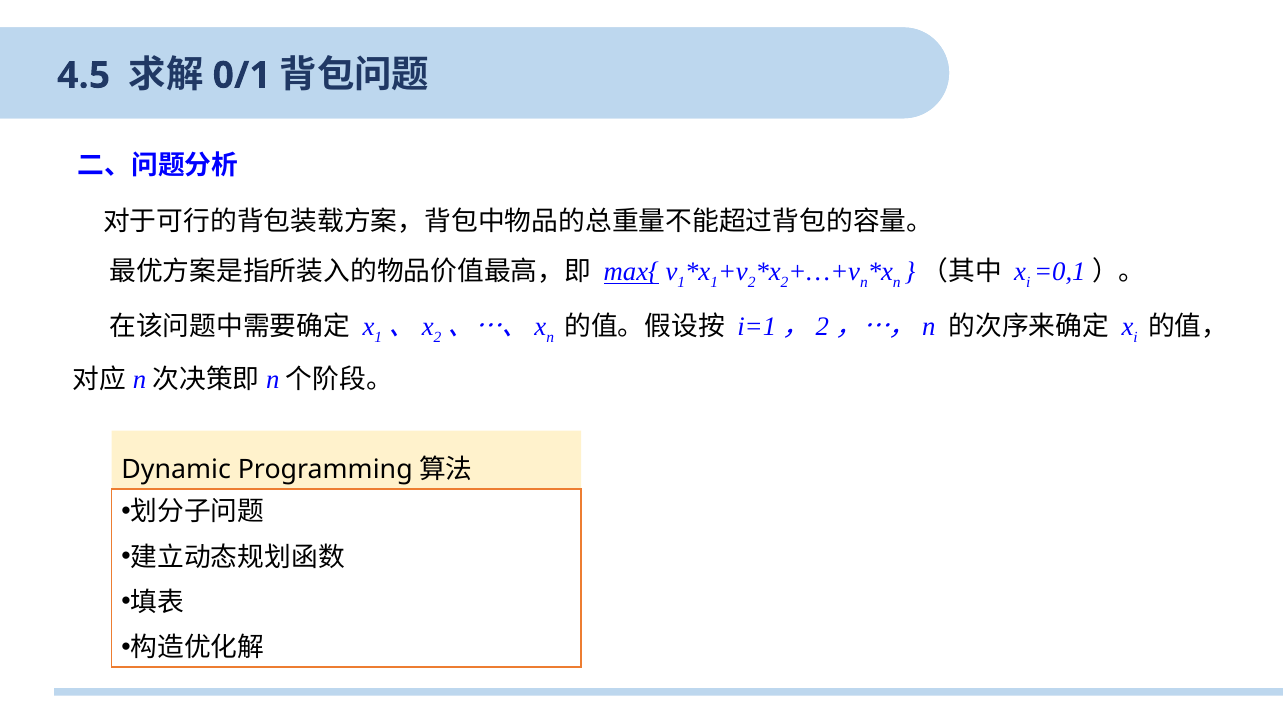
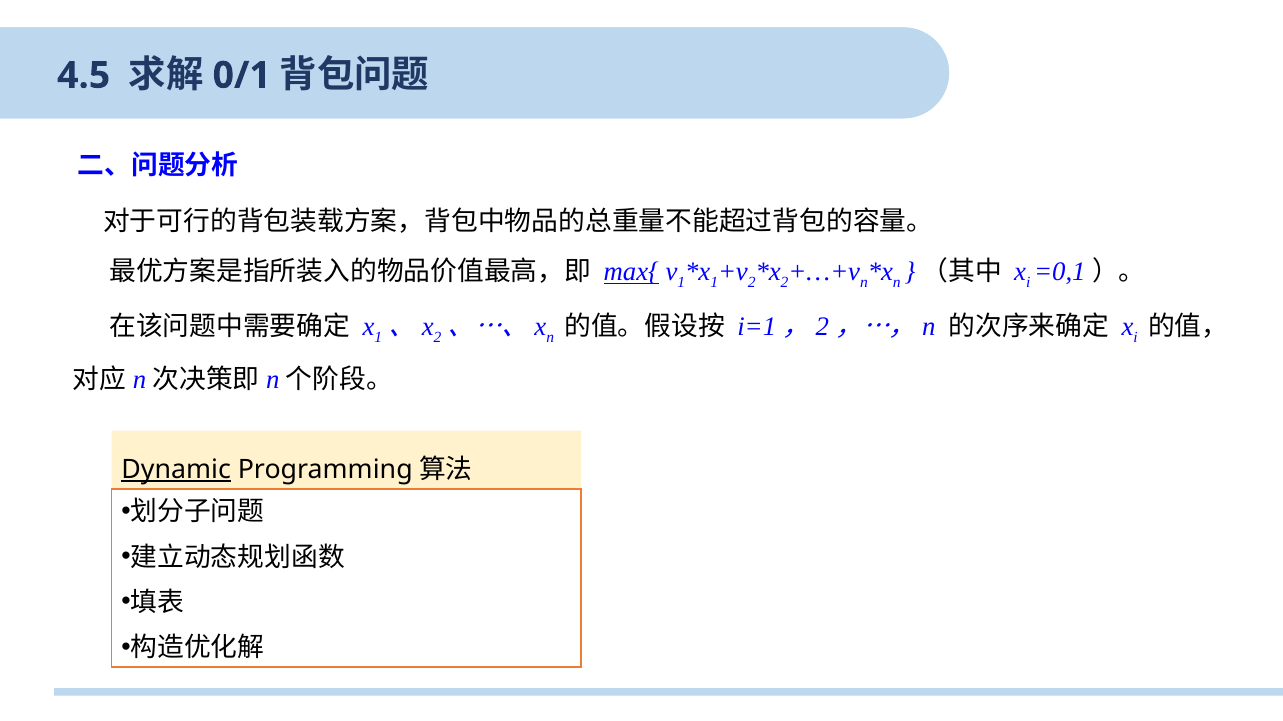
Dynamic underline: none -> present (176, 470)
